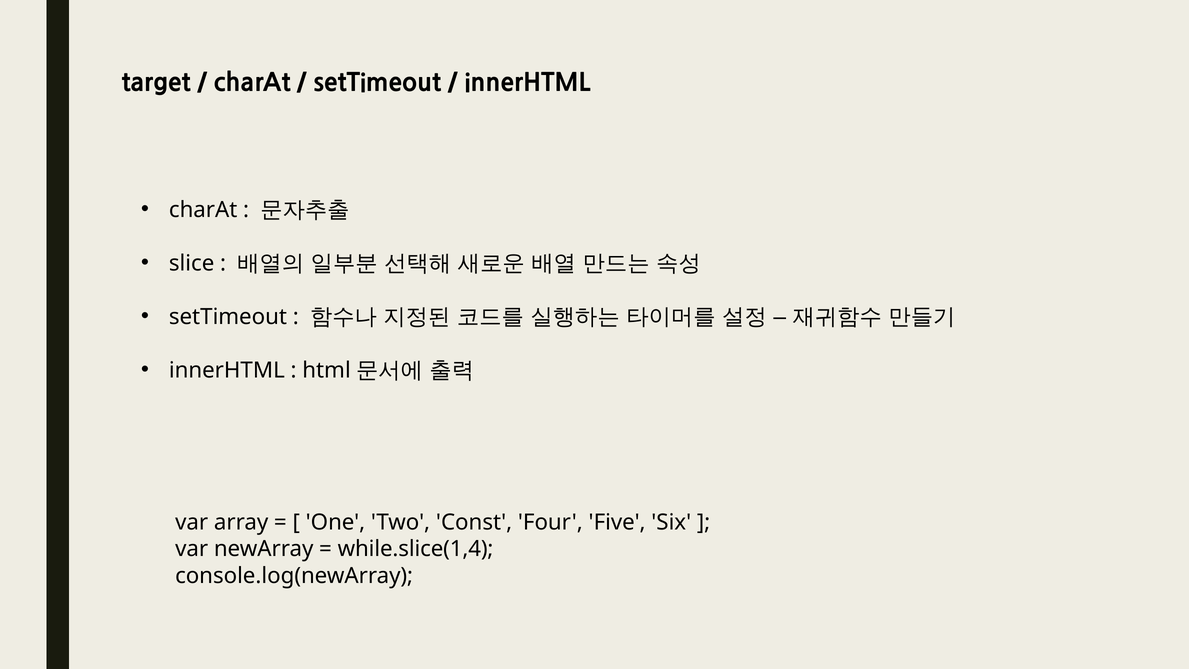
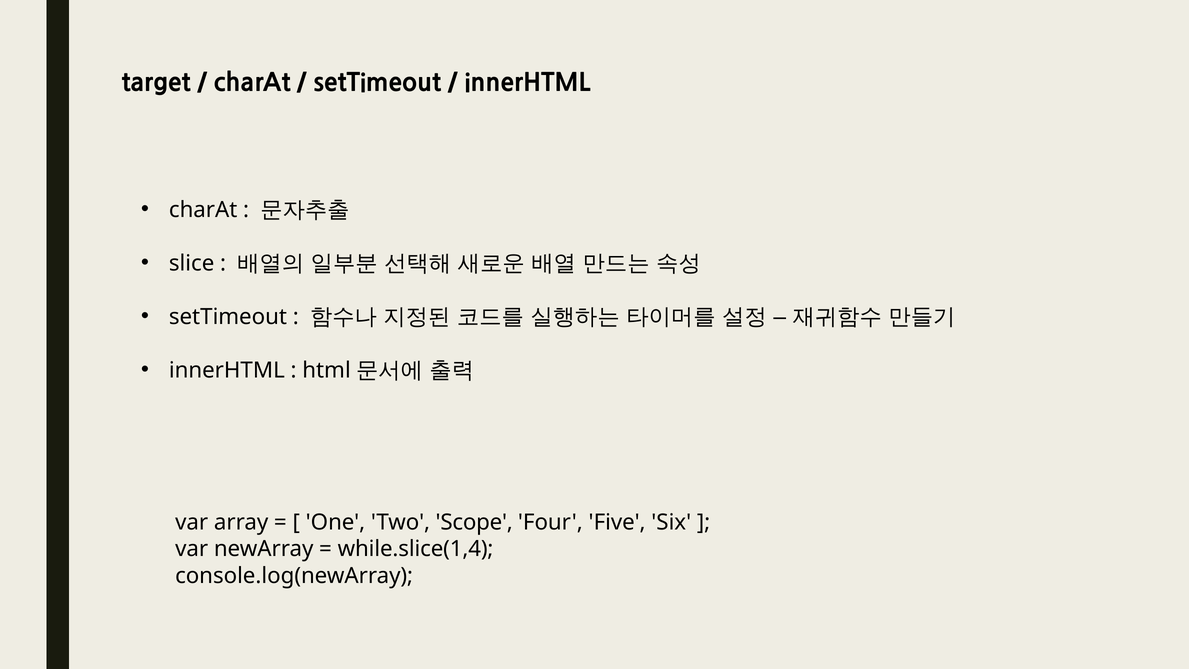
Const: Const -> Scope (474, 522)
